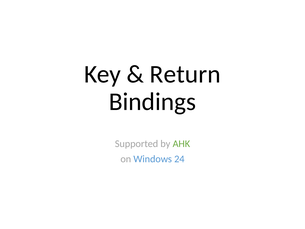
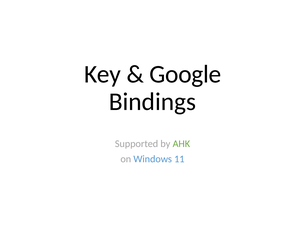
Return: Return -> Google (185, 74)
24: 24 -> 11 (179, 159)
